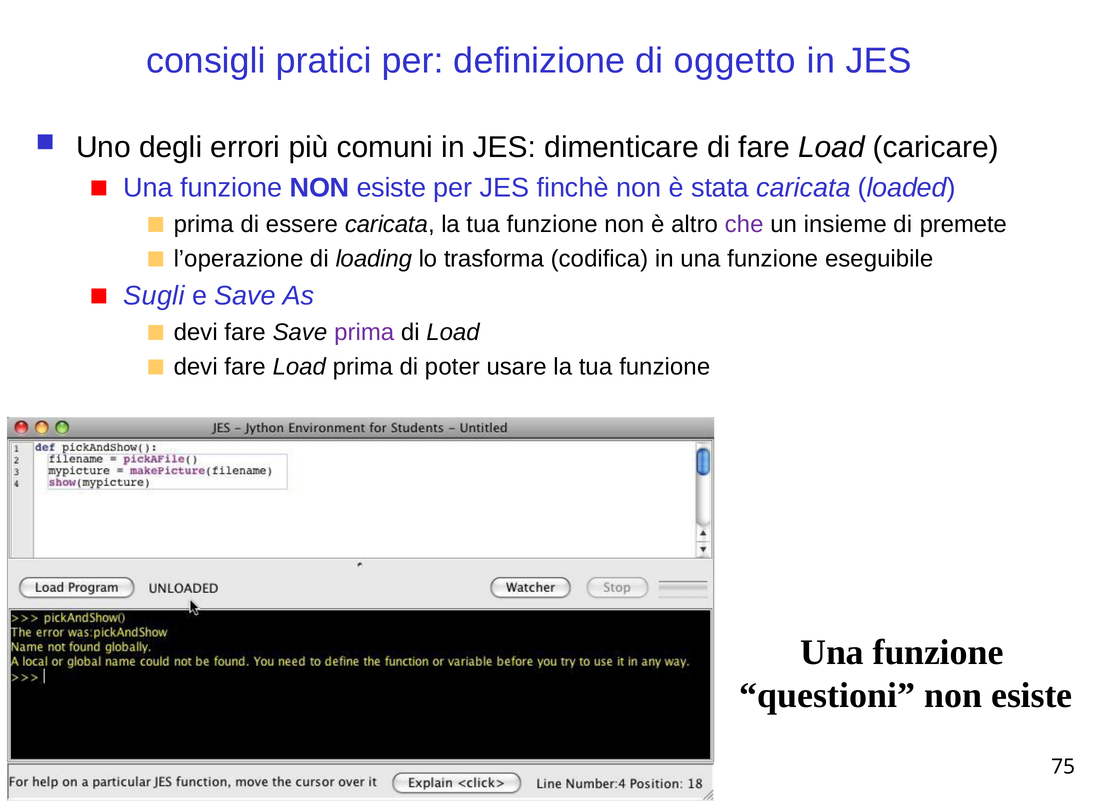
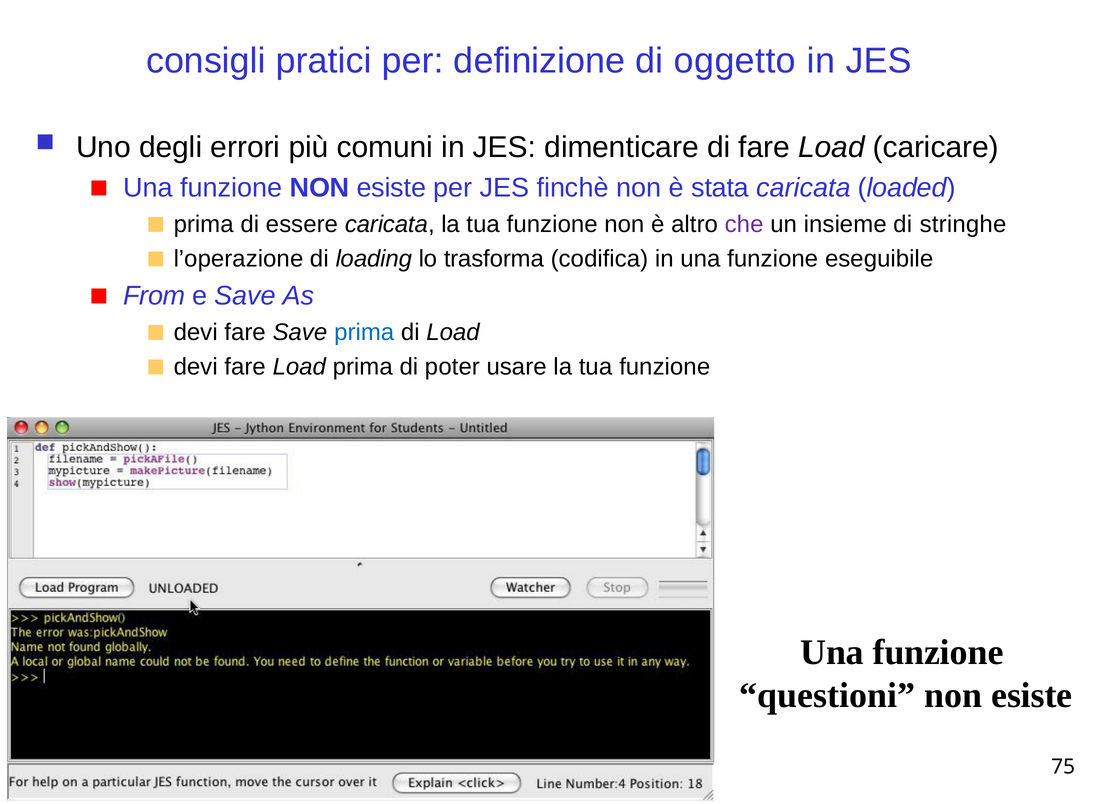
premete: premete -> stringhe (963, 224)
Sugli: Sugli -> From (154, 296)
prima colour: purple -> blue (364, 332)
